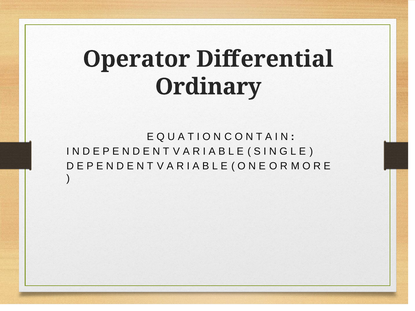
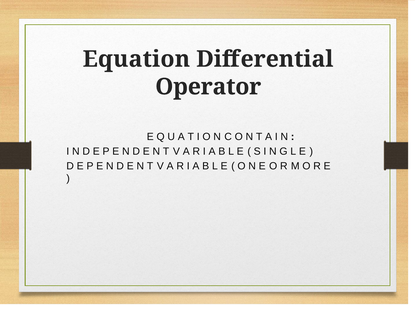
Operator: Operator -> Equation (136, 59)
Ordinary: Ordinary -> Operator (208, 87)
